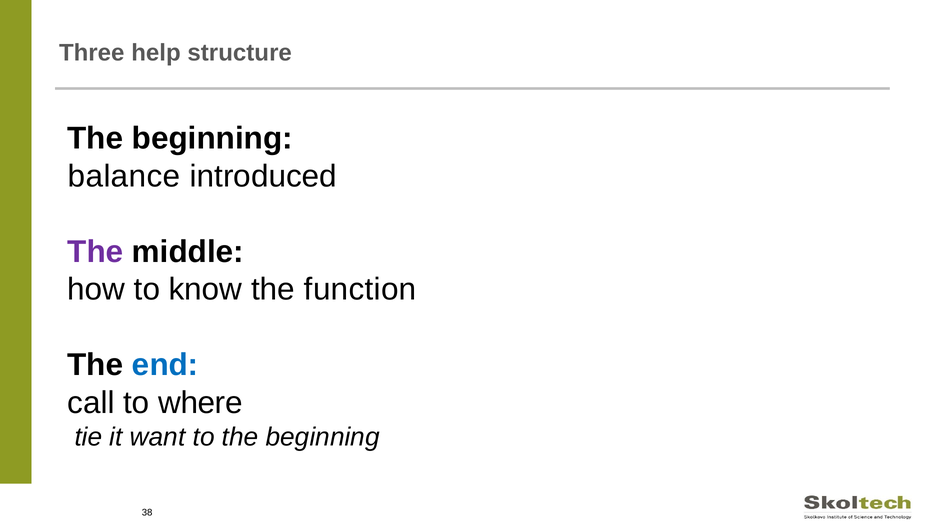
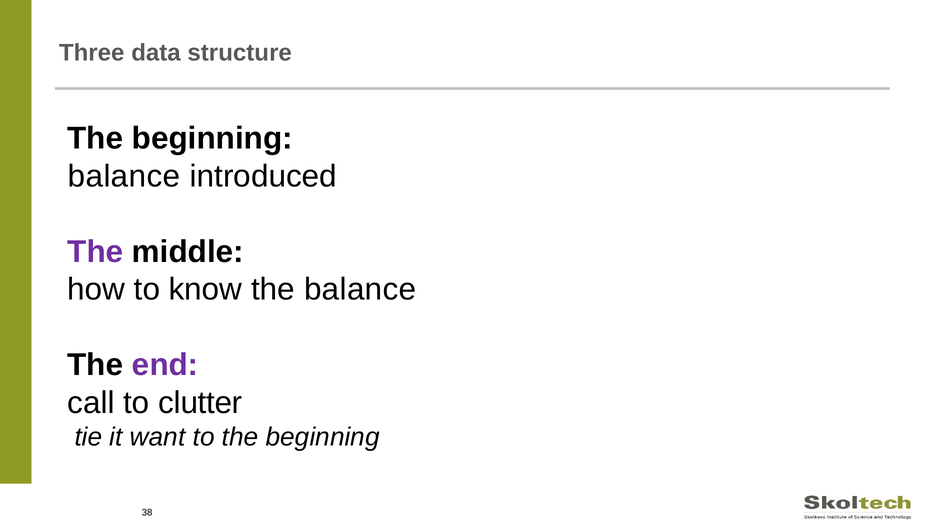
help: help -> data (156, 53)
the function: function -> balance (360, 290)
end colour: blue -> purple (165, 365)
where: where -> clutter (200, 403)
